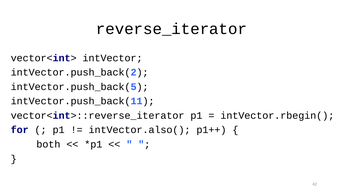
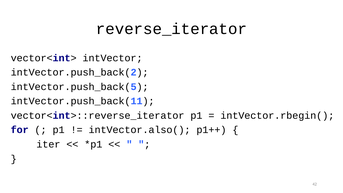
both: both -> iter (48, 144)
